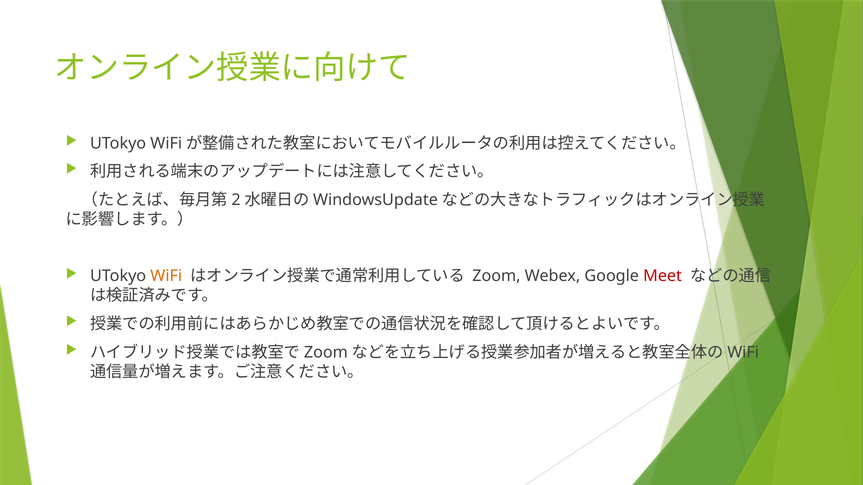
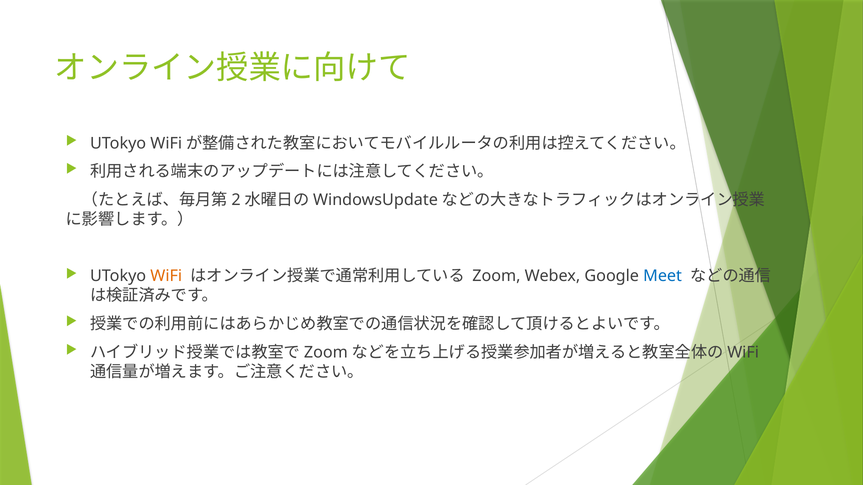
Meet colour: red -> blue (663, 276)
